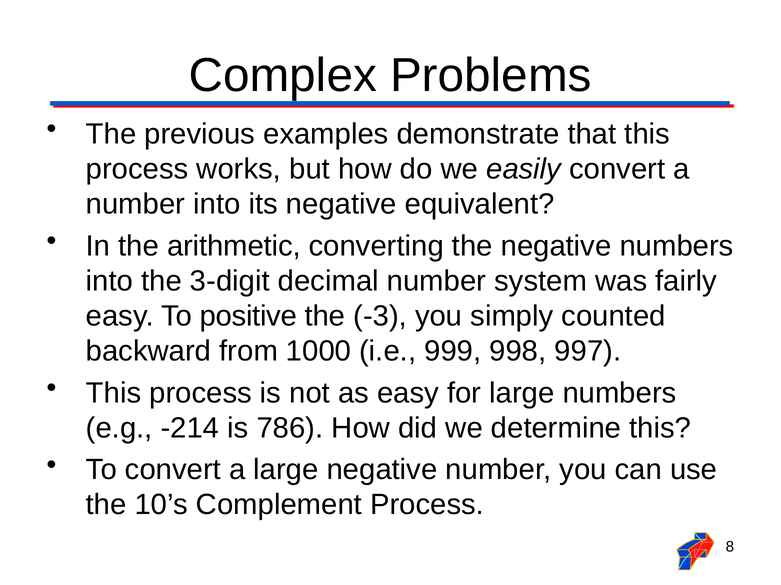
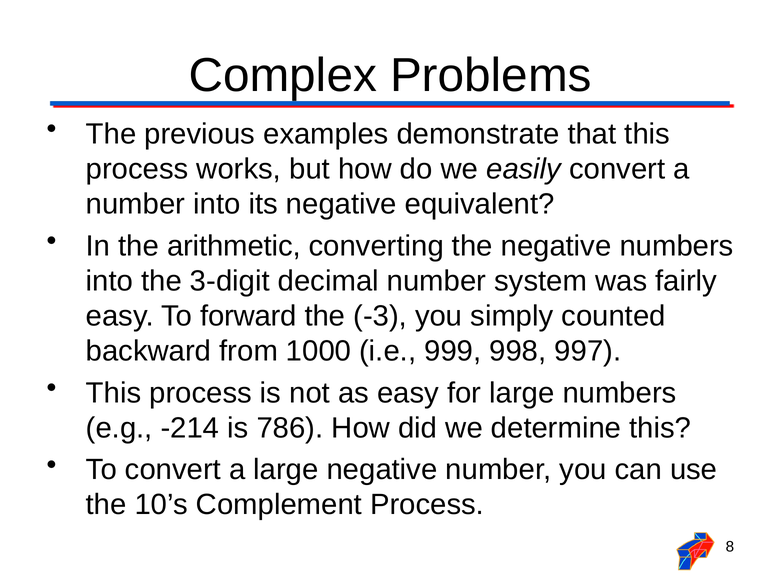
positive: positive -> forward (248, 317)
